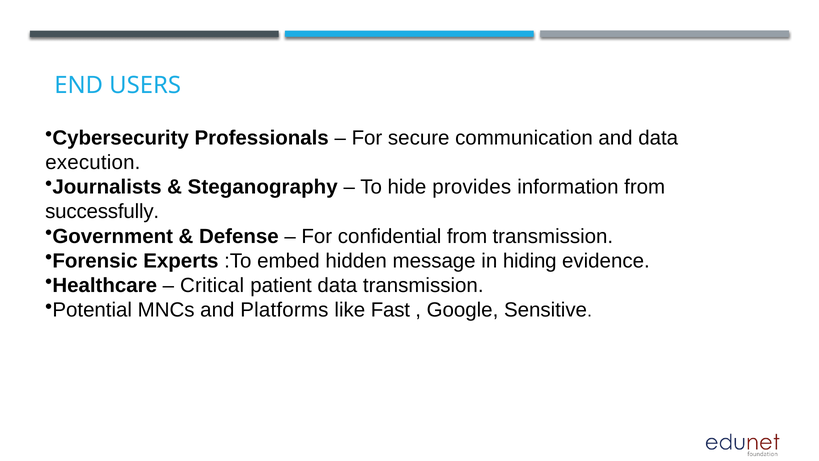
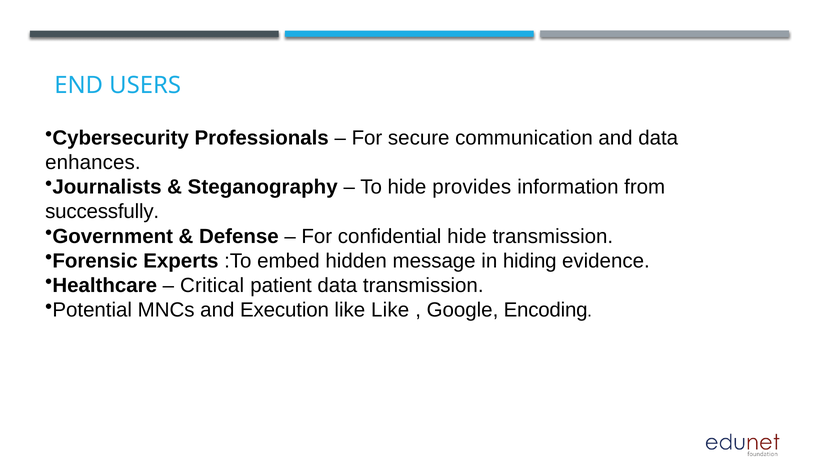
execution: execution -> enhances (93, 162)
confidential from: from -> hide (467, 236)
Platforms: Platforms -> Execution (285, 310)
like Fast: Fast -> Like (390, 310)
Sensitive: Sensitive -> Encoding (546, 310)
